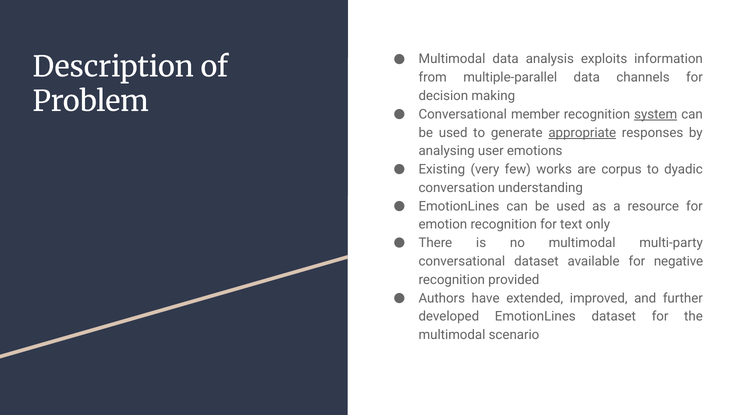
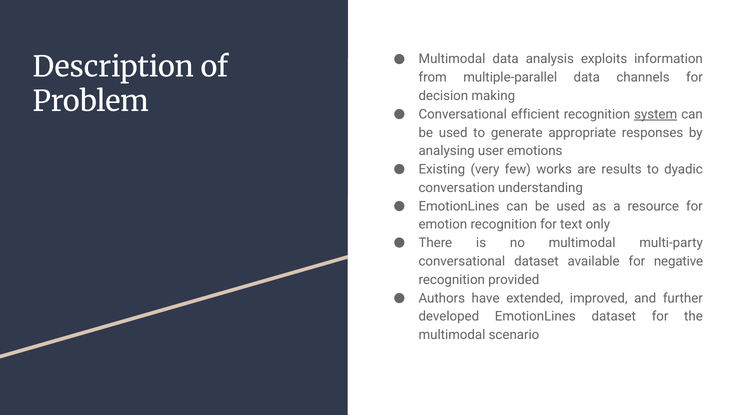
member: member -> efficient (535, 114)
appropriate underline: present -> none (582, 133)
corpus: corpus -> results (622, 169)
